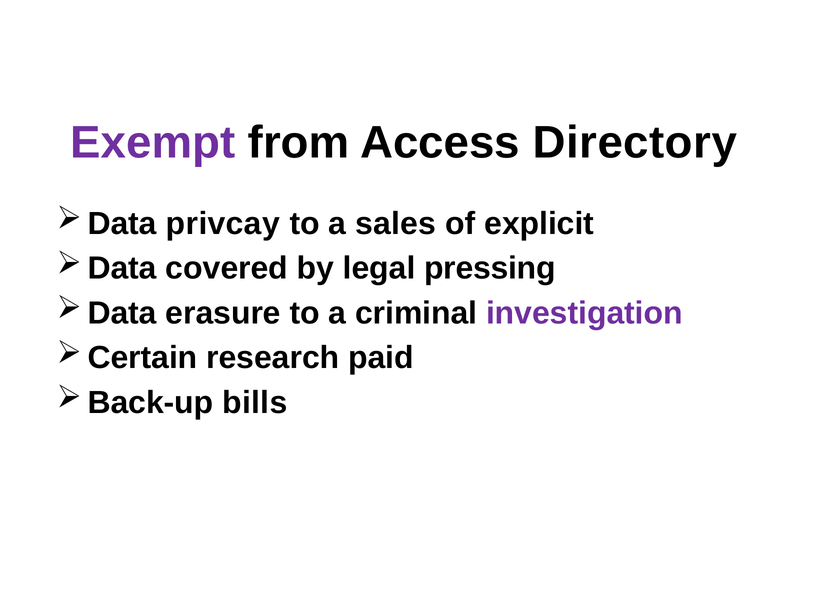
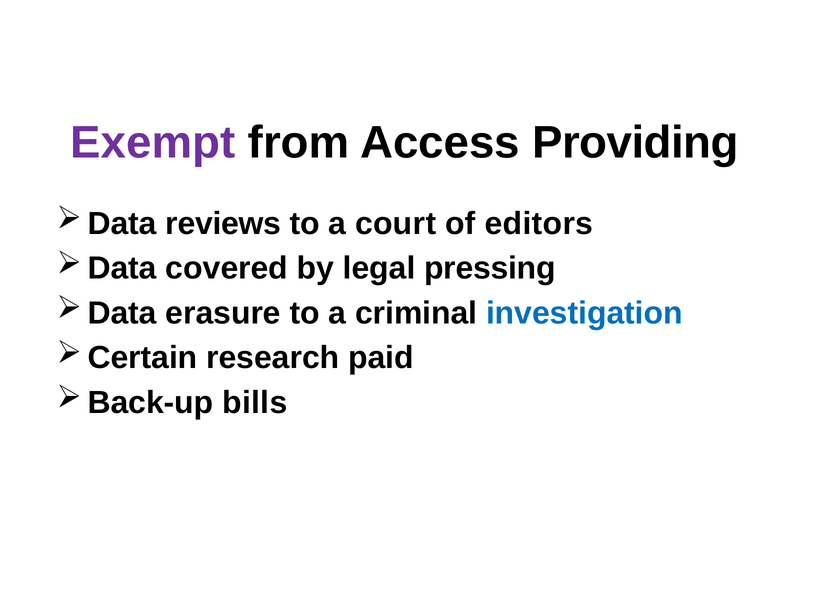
Directory: Directory -> Providing (635, 143)
privcay: privcay -> reviews (223, 224)
sales: sales -> court (396, 224)
explicit: explicit -> editors (539, 224)
investigation colour: purple -> blue (584, 313)
